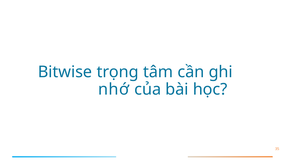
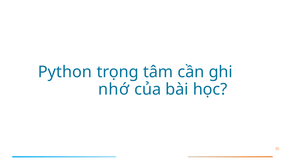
Bitwise: Bitwise -> Python (65, 72)
